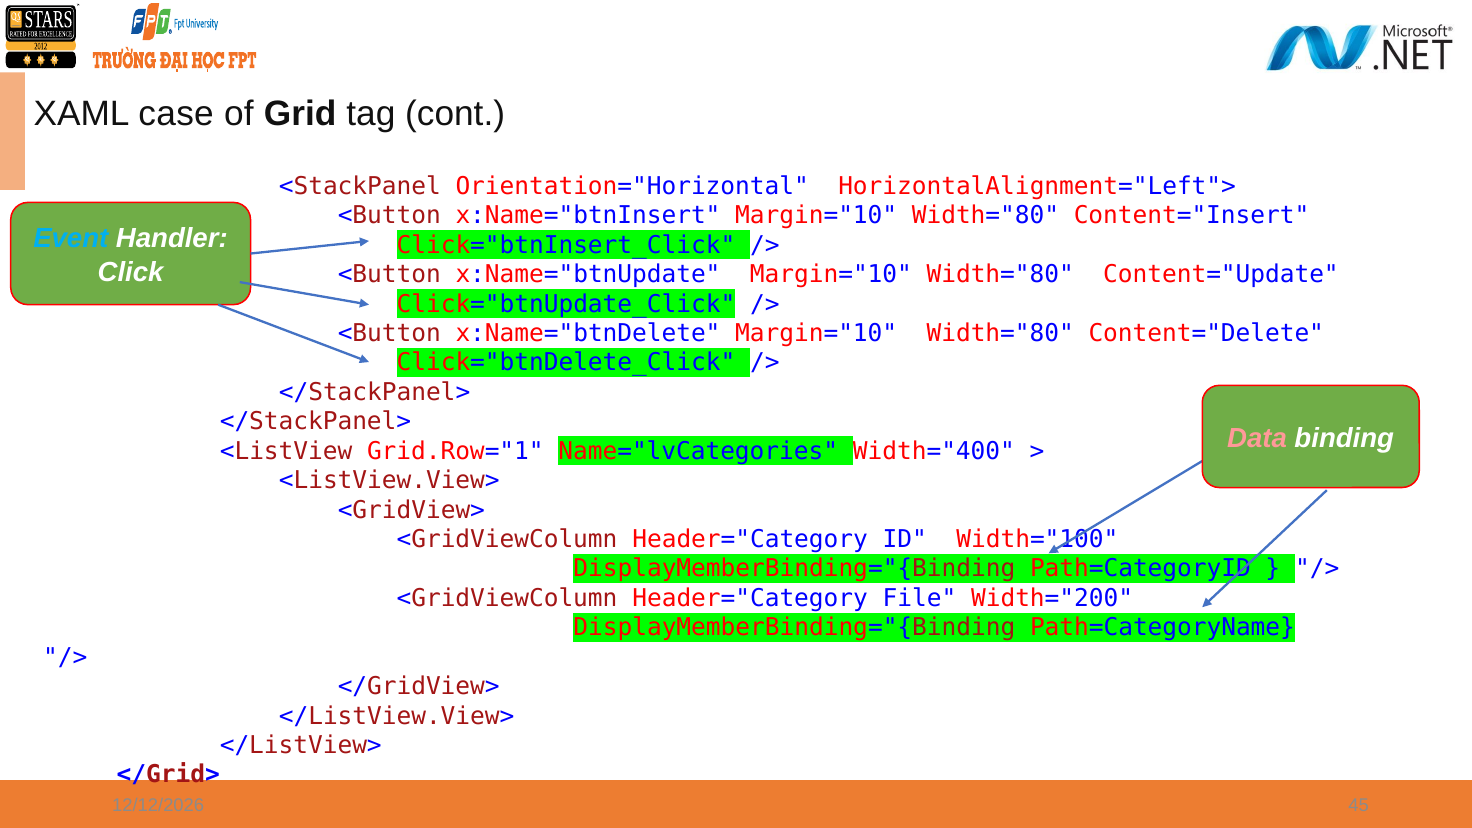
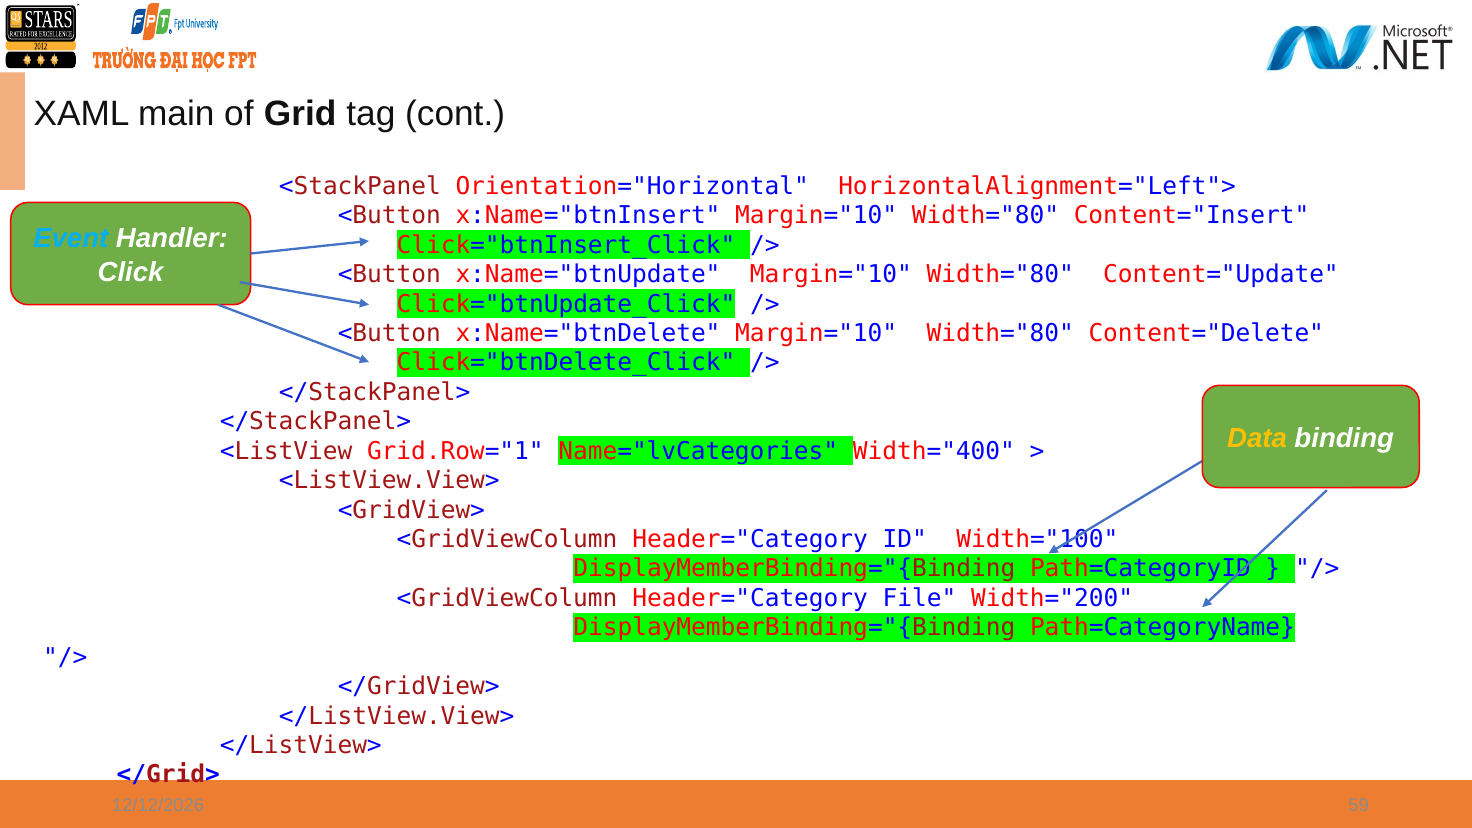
case: case -> main (176, 114)
Data colour: pink -> yellow (1257, 438)
45: 45 -> 59 (1359, 806)
